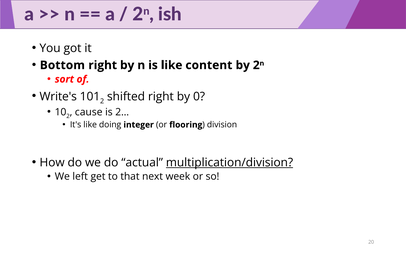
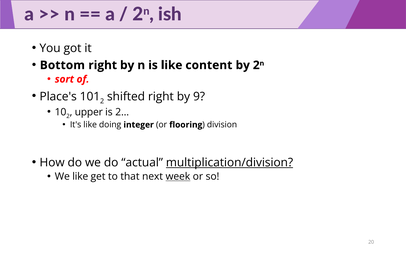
Write's: Write's -> Place's (58, 97)
0: 0 -> 9 (199, 97)
cause: cause -> upper (89, 112)
We left: left -> like (80, 176)
week underline: none -> present (178, 176)
